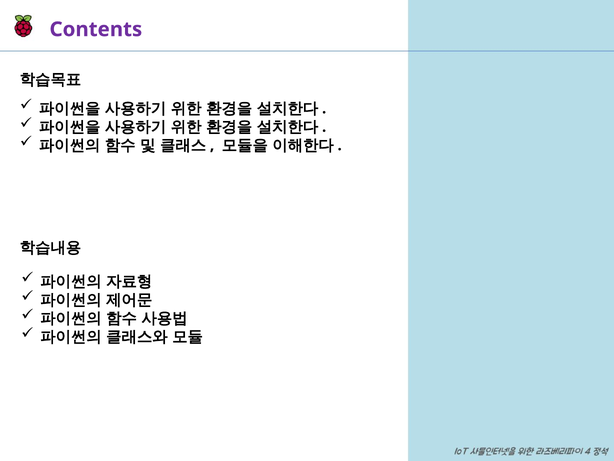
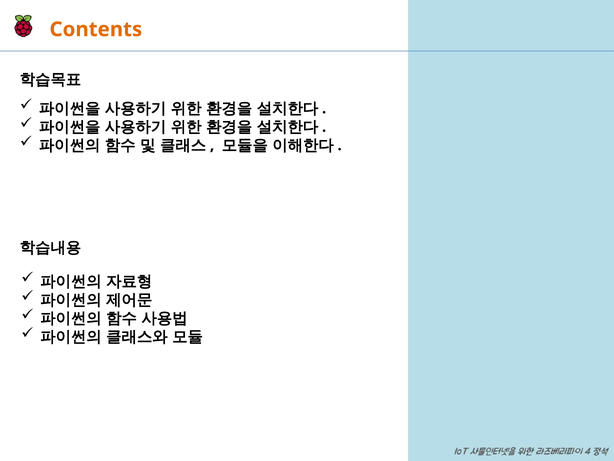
Contents colour: purple -> orange (96, 29)
